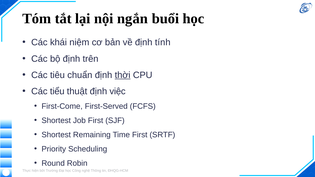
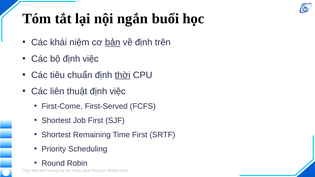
bản underline: none -> present (113, 43)
tính: tính -> trên (163, 43)
bộ định trên: trên -> việc (91, 59)
tiểu: tiểu -> liên (57, 91)
